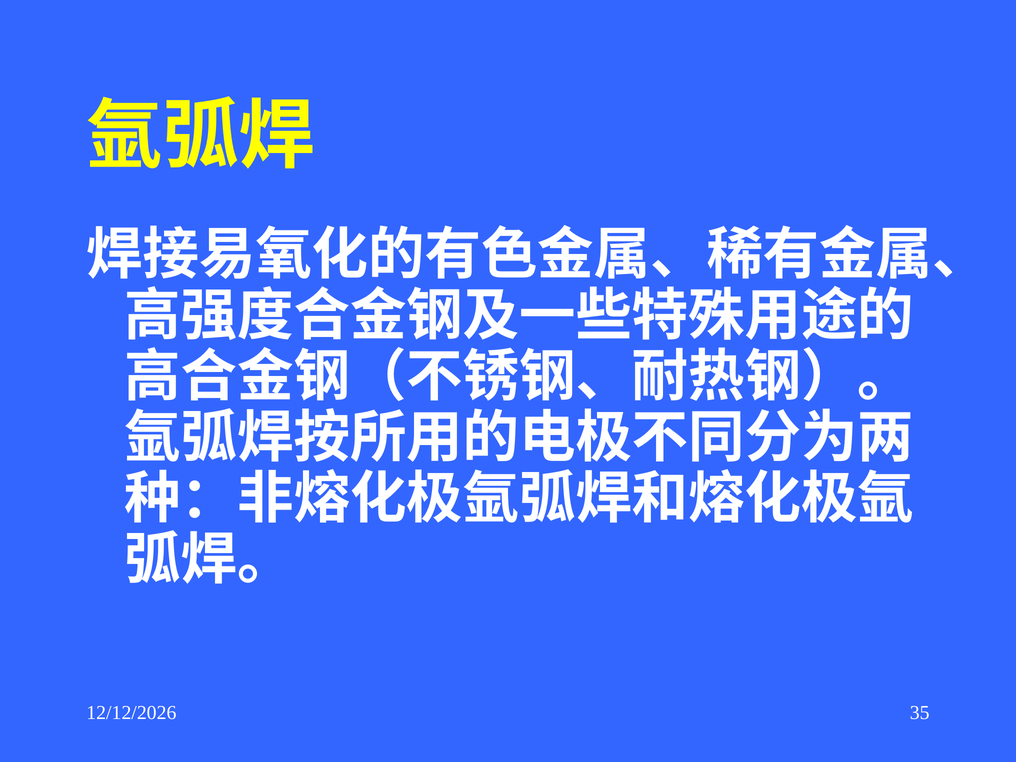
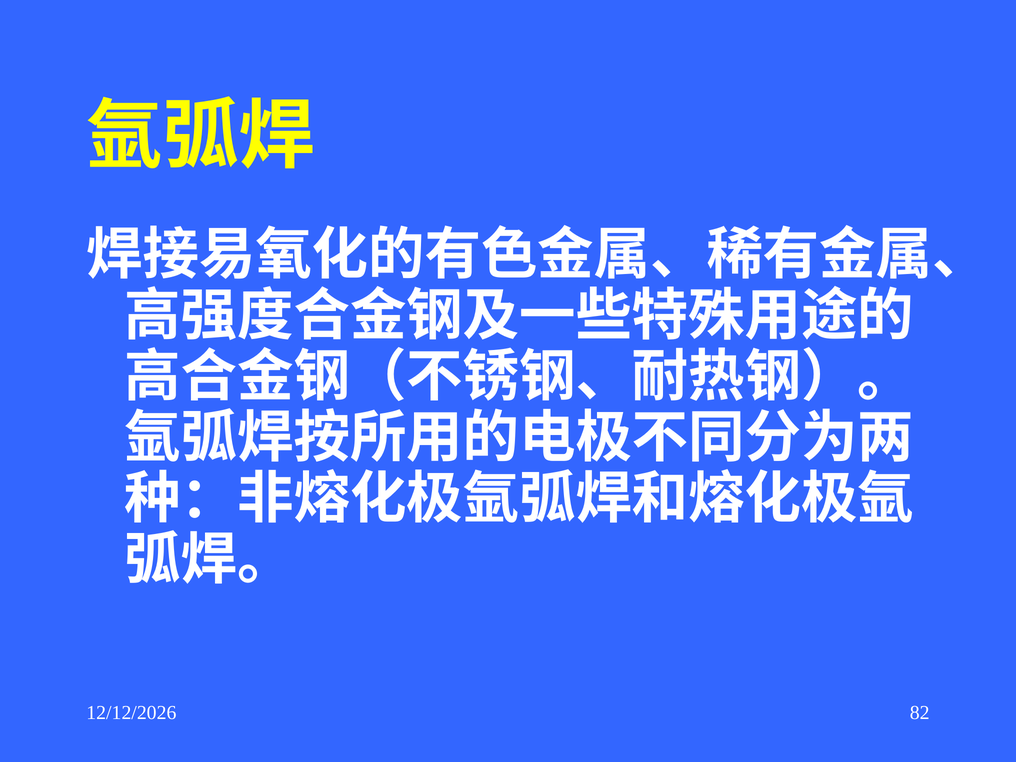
35: 35 -> 82 (920, 713)
